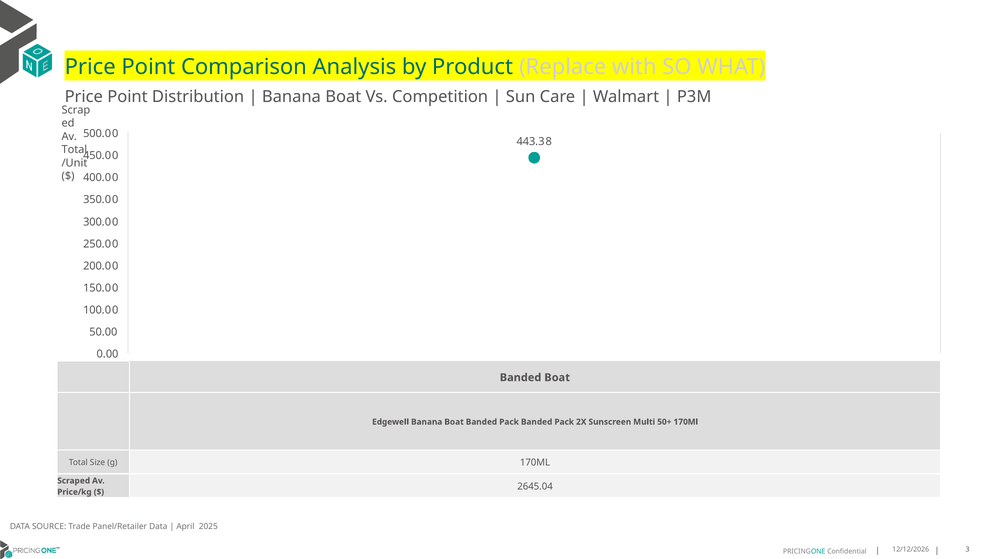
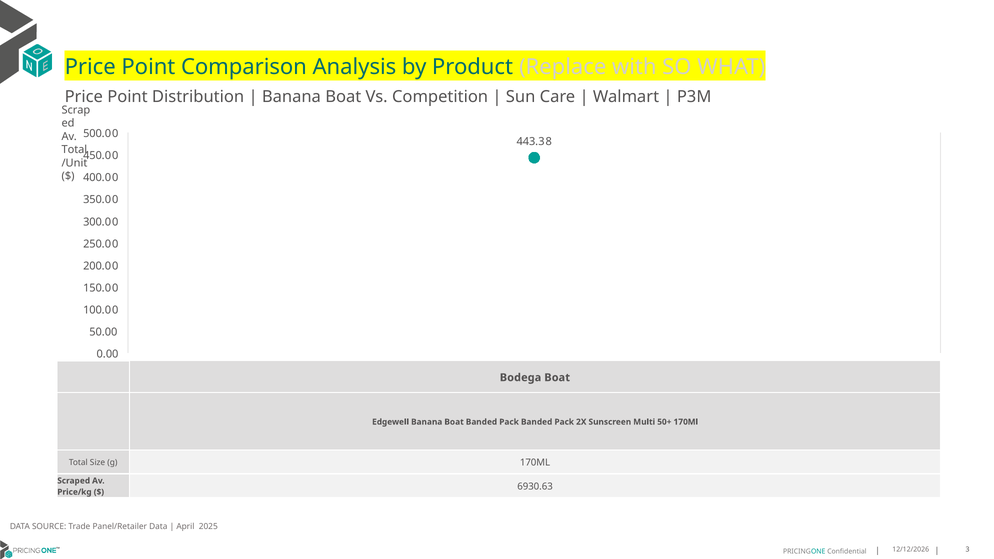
Banded: Banded -> Bodega (521, 378)
2645.04: 2645.04 -> 6930.63 (535, 487)
